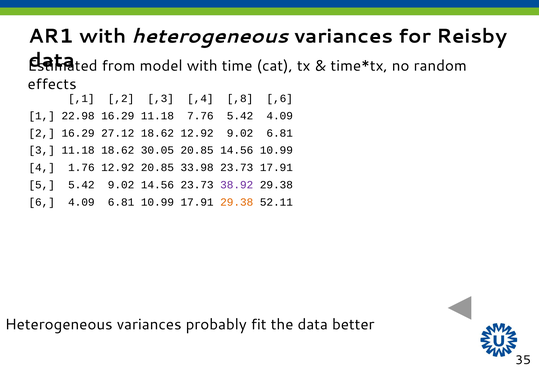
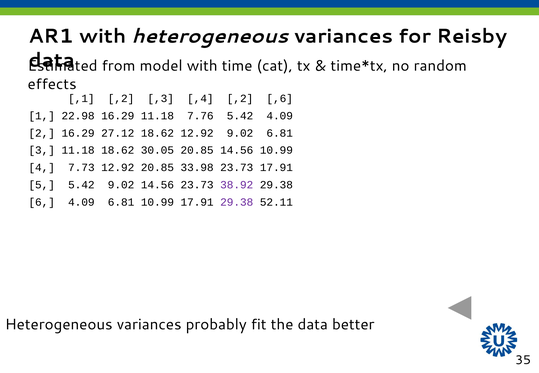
,4 ,8: ,8 -> ,2 (240, 99)
1.76: 1.76 -> 7.73 (81, 168)
29.38 colour: orange -> purple (237, 202)
